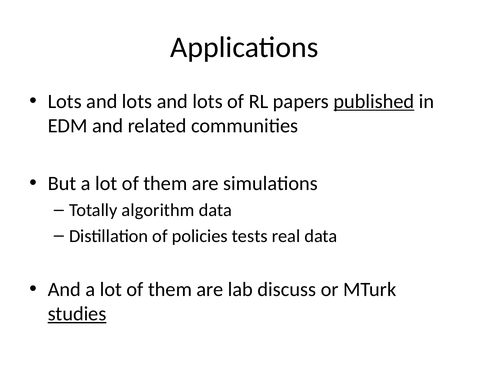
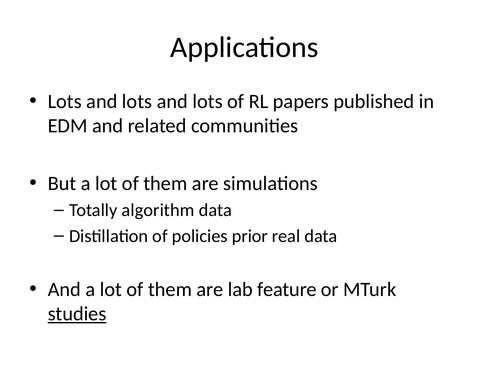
published underline: present -> none (374, 102)
tests: tests -> prior (250, 236)
discuss: discuss -> feature (287, 290)
